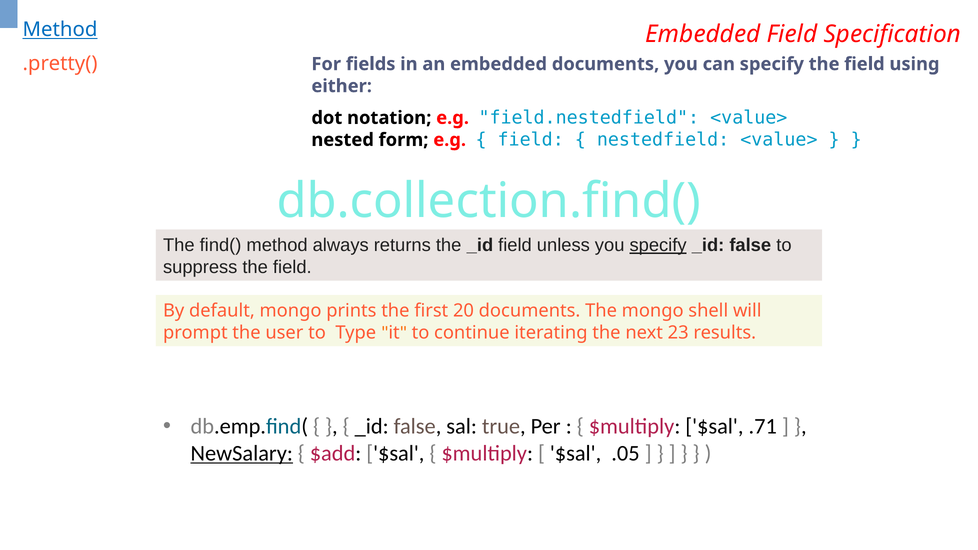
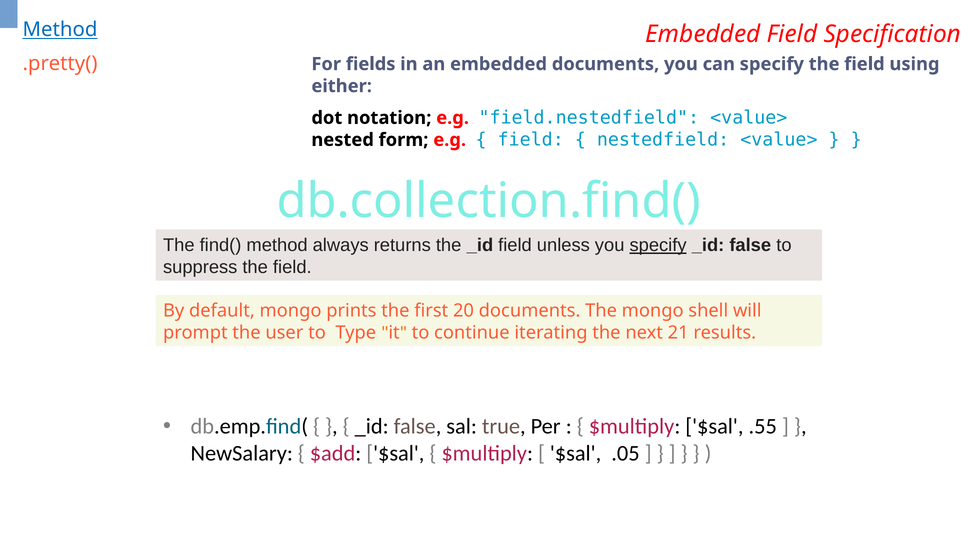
23: 23 -> 21 (678, 333)
.71: .71 -> .55 (763, 427)
NewSalary underline: present -> none (242, 453)
